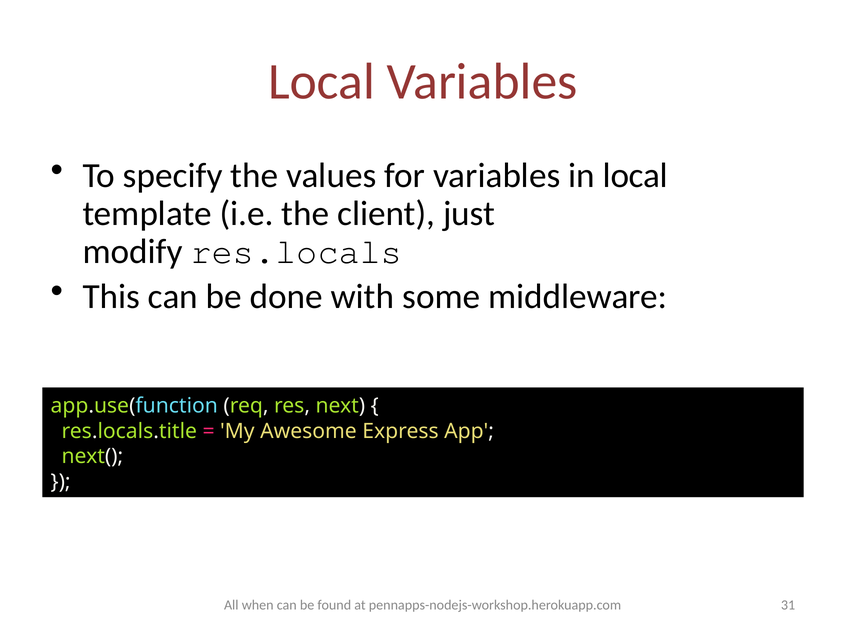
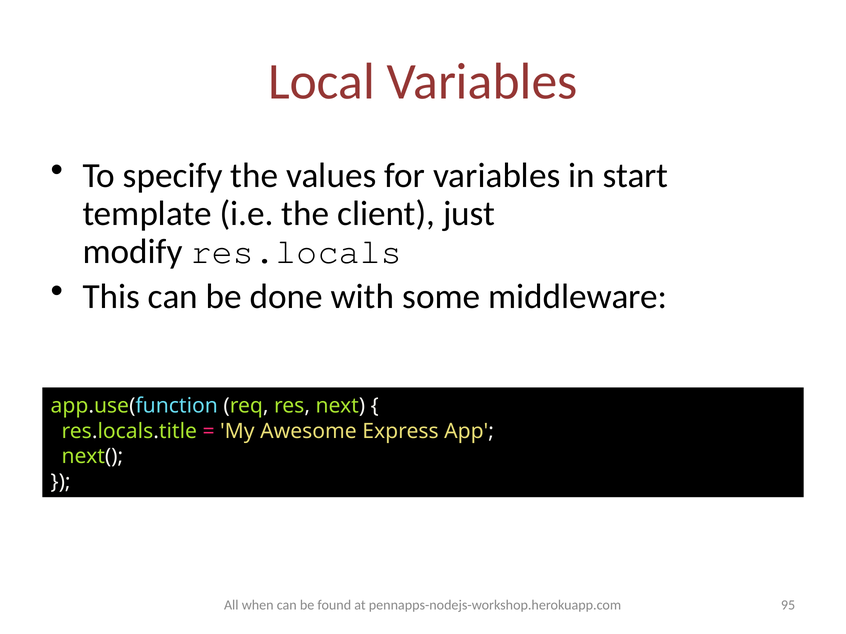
in local: local -> start (635, 176)
31: 31 -> 95 (788, 606)
